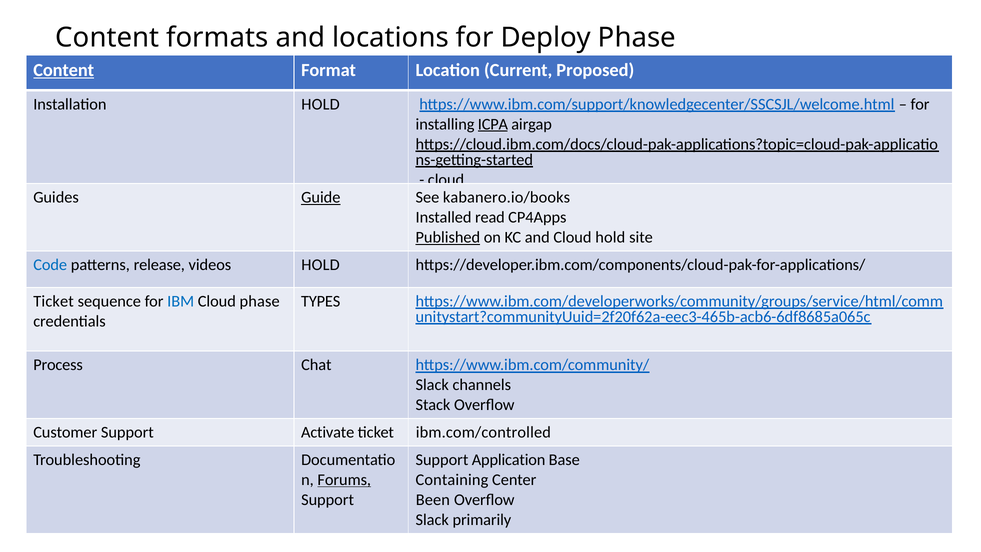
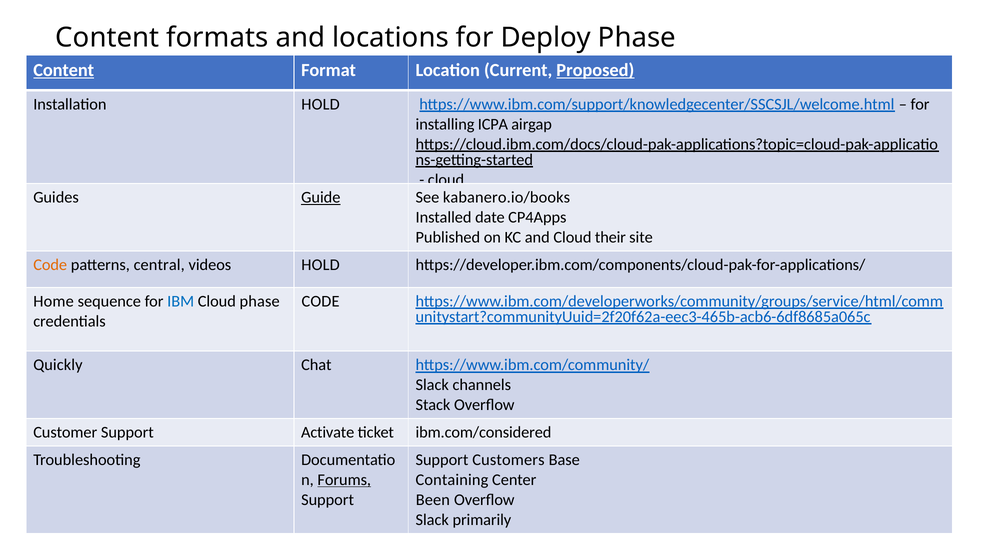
Proposed underline: none -> present (595, 70)
ICPA underline: present -> none (493, 124)
read: read -> date (490, 217)
Published underline: present -> none (448, 237)
Cloud hold: hold -> their (610, 237)
Code colour: blue -> orange (50, 265)
release: release -> central (159, 265)
Ticket: Ticket -> Home (54, 301)
TYPES: TYPES -> CODE (321, 301)
Process: Process -> Quickly (58, 365)
ibm.com/controlled: ibm.com/controlled -> ibm.com/considered (483, 432)
Application: Application -> Customers (508, 460)
